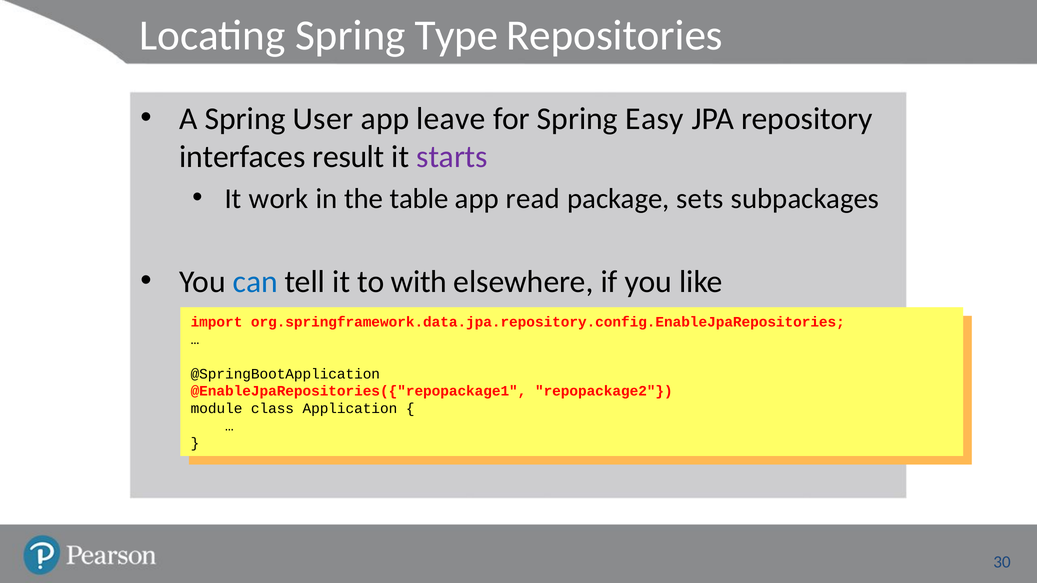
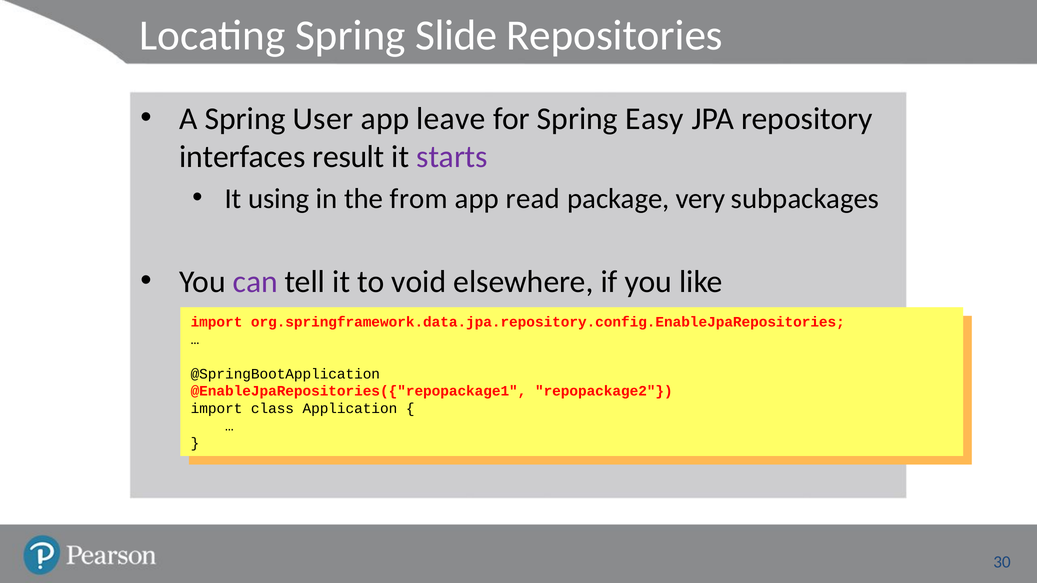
Type: Type -> Slide (456, 35)
work: work -> using (279, 199)
table: table -> from (419, 199)
sets: sets -> very (700, 199)
can colour: blue -> purple (255, 282)
with: with -> void (419, 282)
module: module -> import (217, 409)
